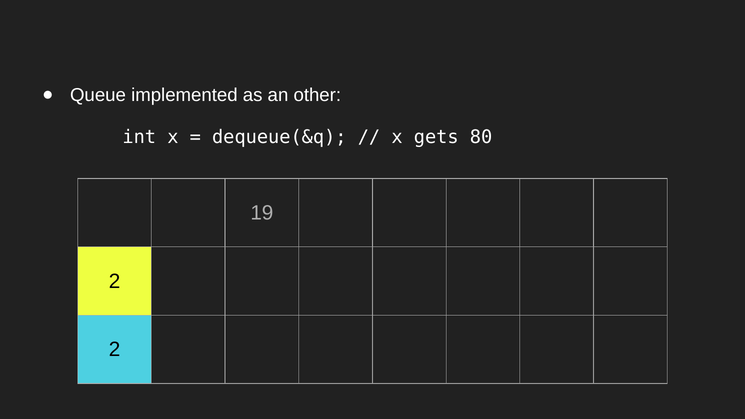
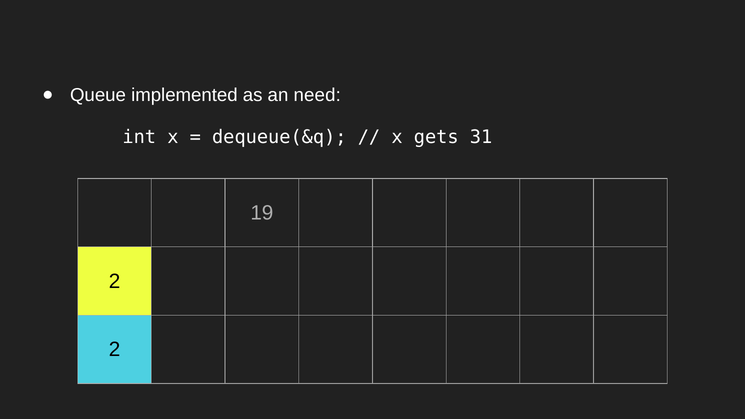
other: other -> need (317, 95)
80: 80 -> 31 (481, 137)
